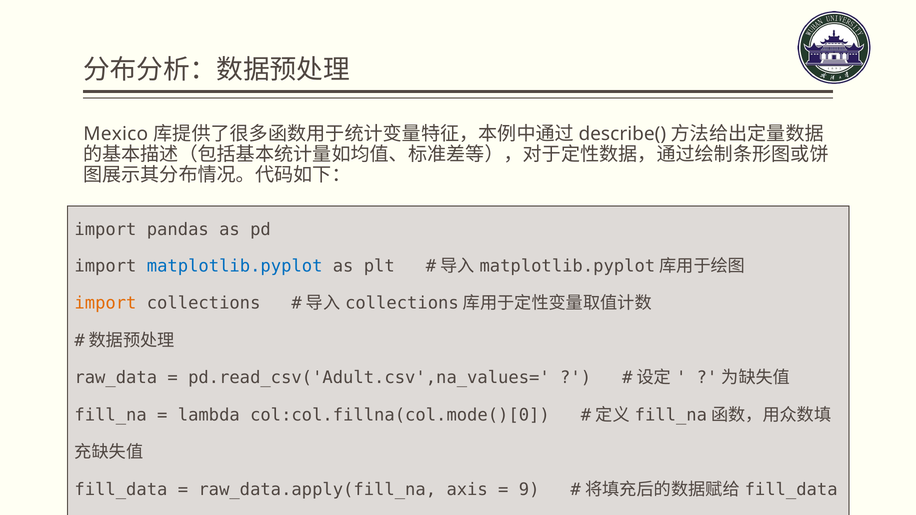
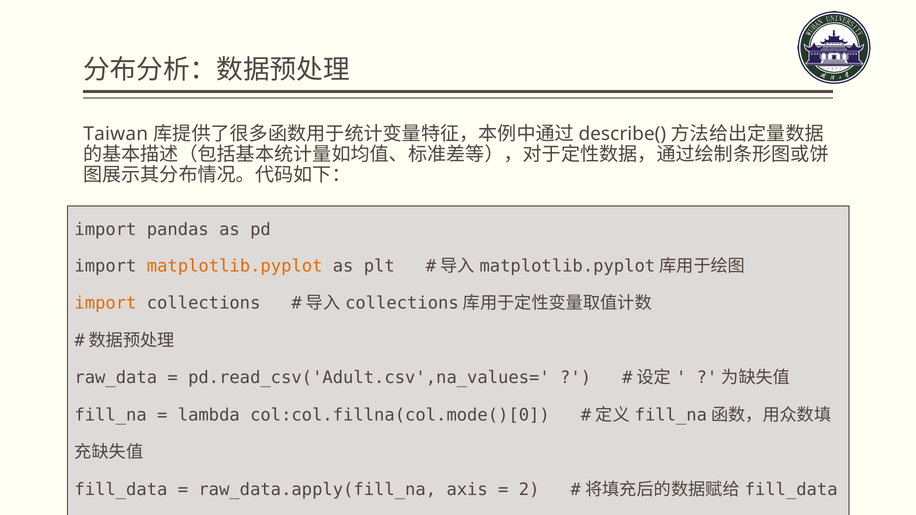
Mexico: Mexico -> Taiwan (116, 134)
matplotlib.pyplot colour: blue -> orange (235, 266)
9: 9 -> 2 (529, 490)
